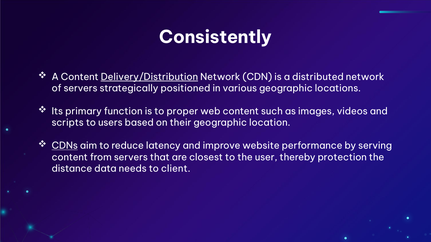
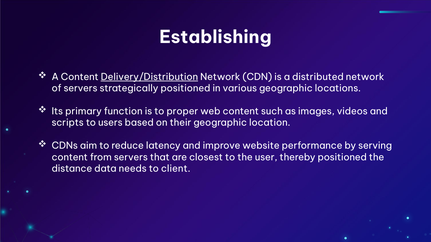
Consistently: Consistently -> Establishing (215, 37)
CDNs underline: present -> none (65, 146)
thereby protection: protection -> positioned (342, 157)
